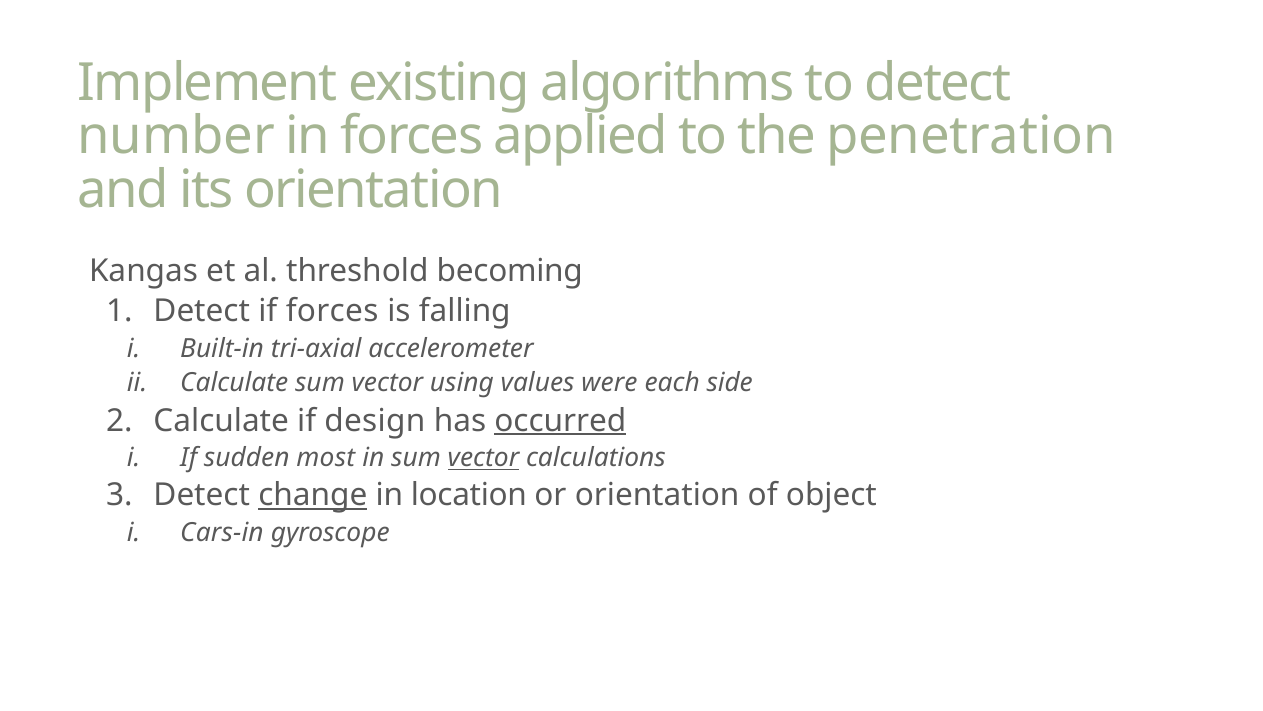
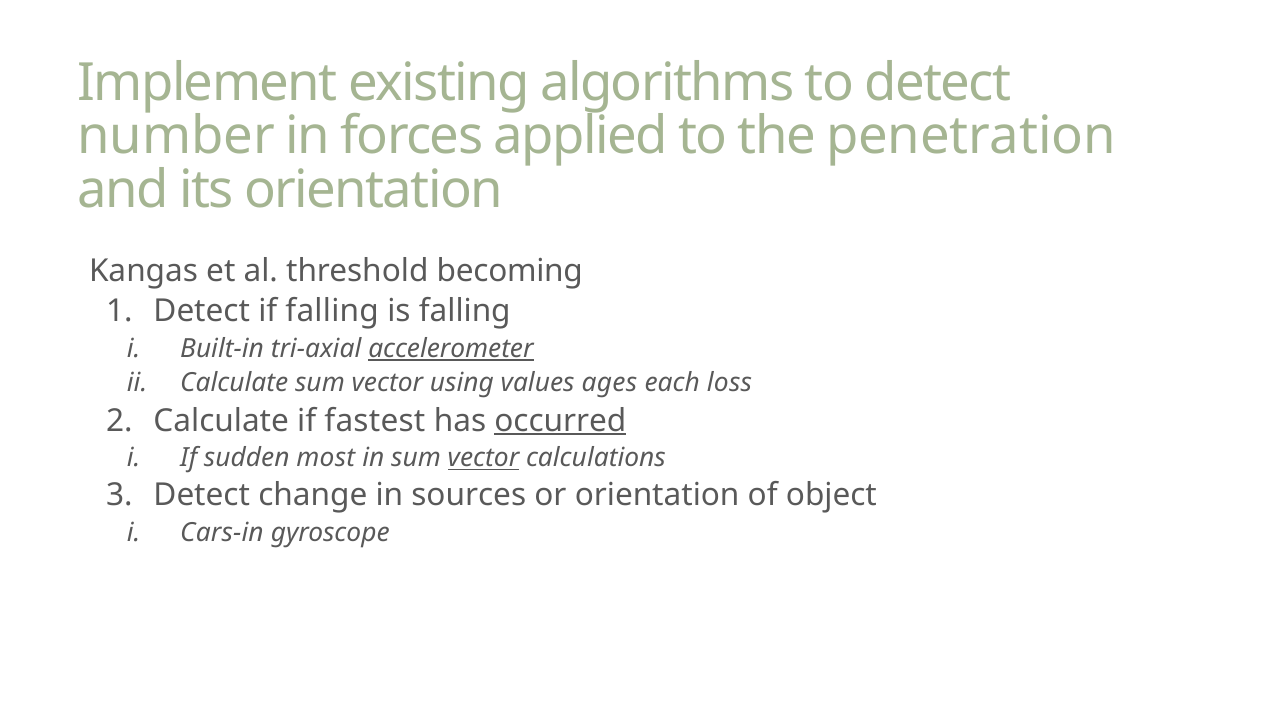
if forces: forces -> falling (332, 311)
accelerometer underline: none -> present (451, 348)
were: were -> ages (609, 383)
side: side -> loss (729, 383)
design: design -> fastest (375, 420)
change underline: present -> none (313, 495)
location: location -> sources (469, 495)
